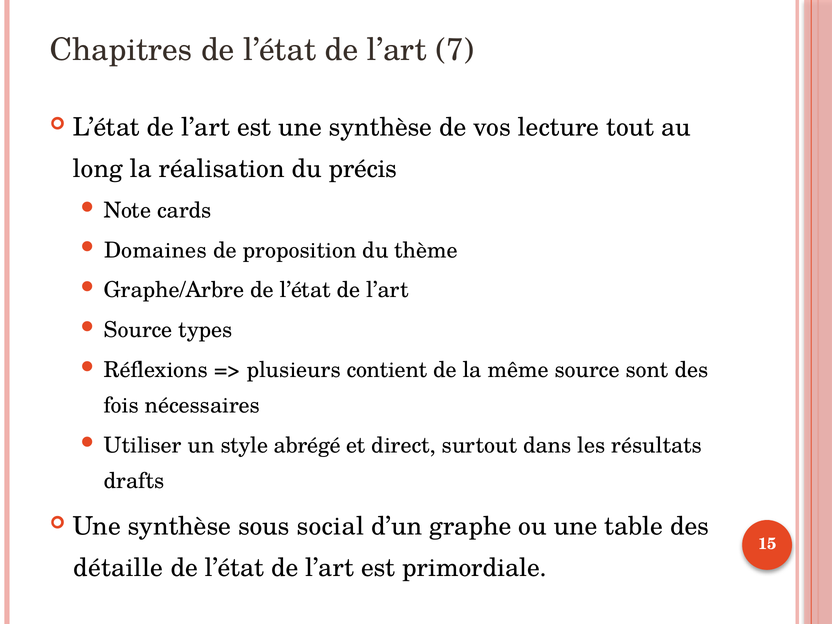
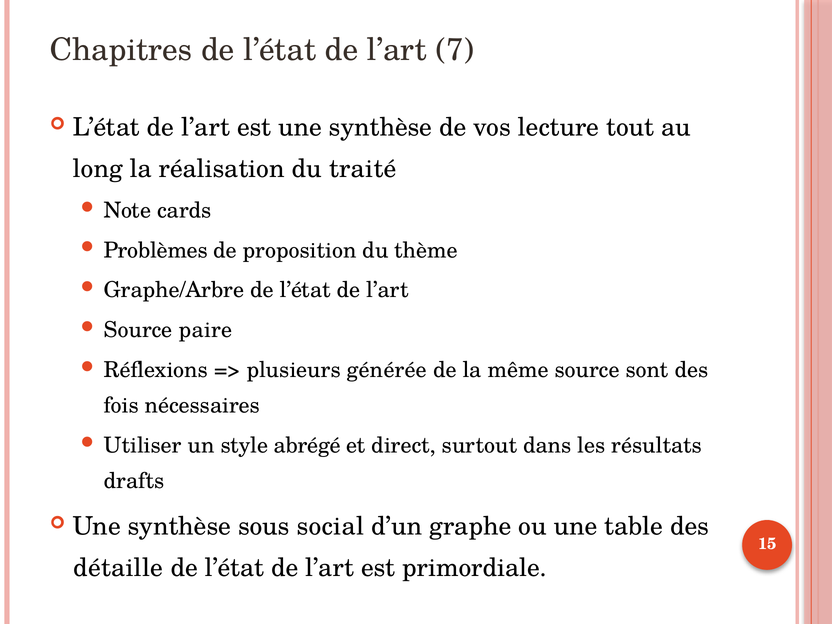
précis: précis -> traité (363, 169)
Domaines: Domaines -> Problèmes (156, 250)
types: types -> paire (205, 330)
contient: contient -> générée (387, 370)
